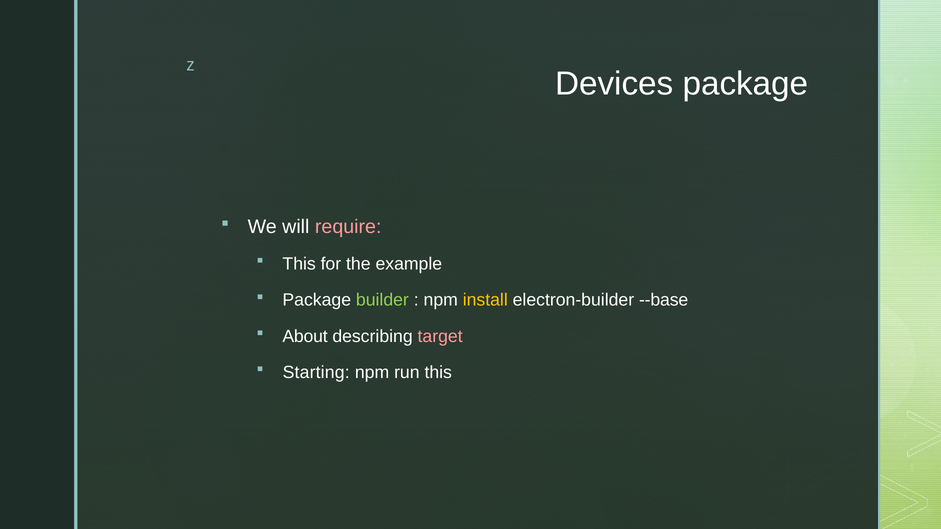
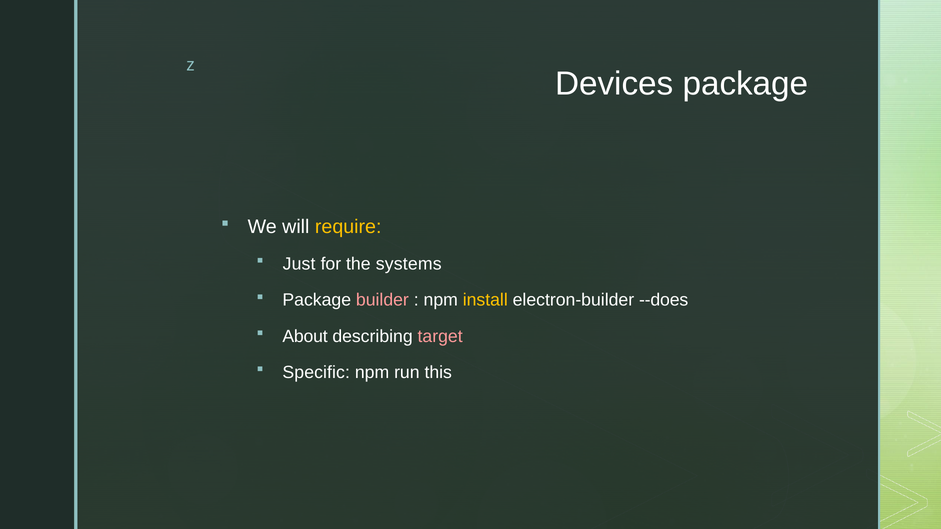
require colour: pink -> yellow (348, 227)
This: This -> Just (299, 264)
example: example -> systems (409, 264)
builder colour: light green -> pink (382, 300)
--base: --base -> --does (664, 300)
Starting: Starting -> Specific (316, 373)
